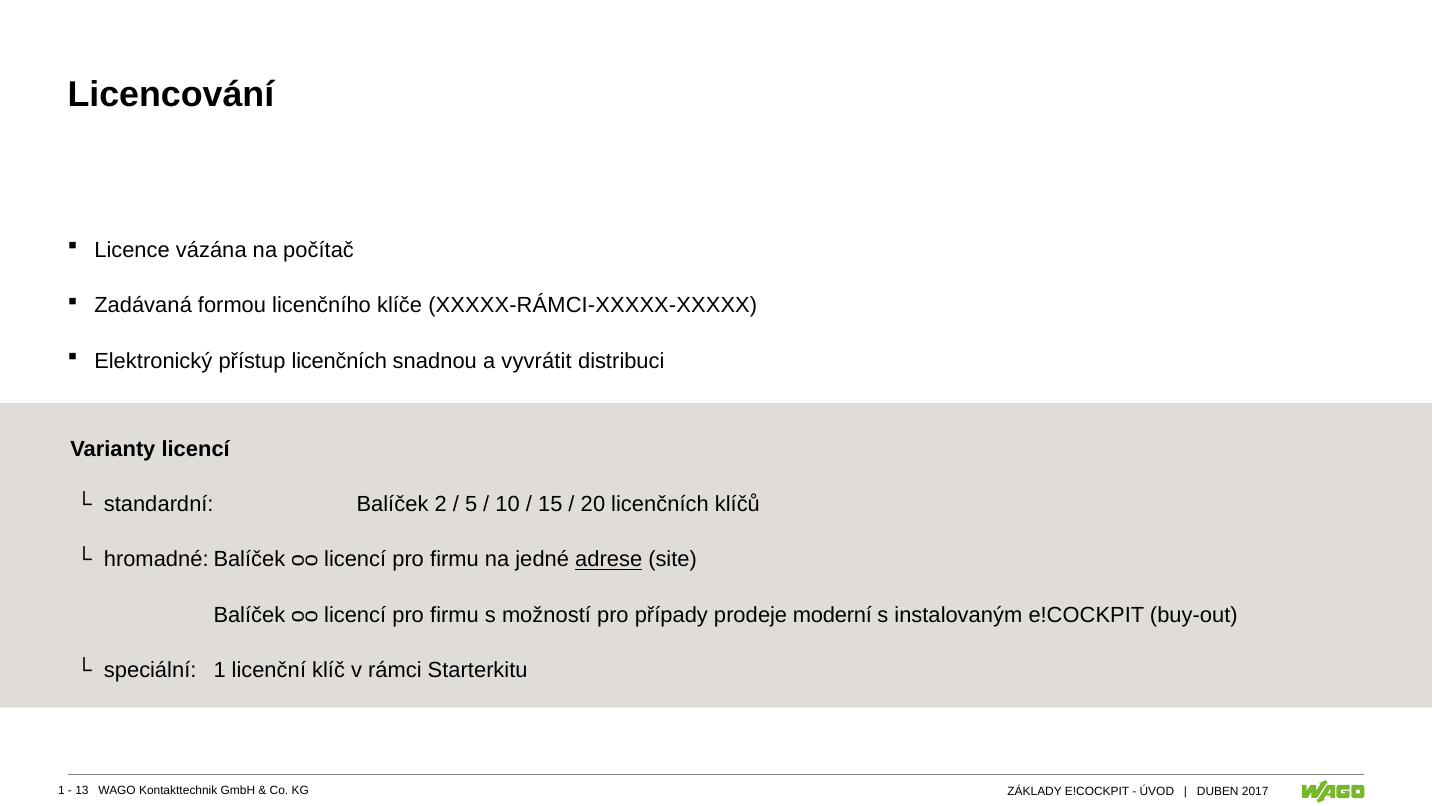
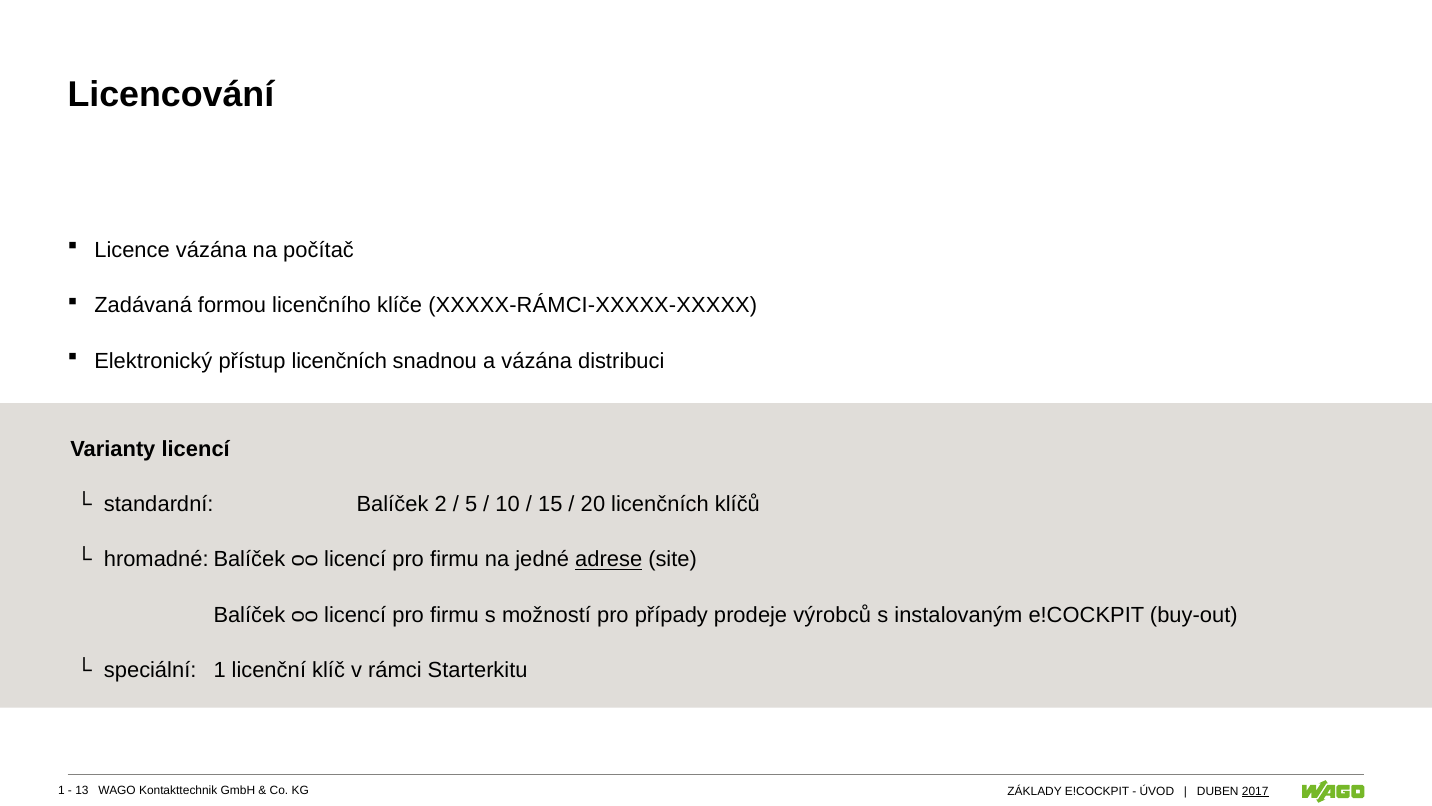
a vyvrátit: vyvrátit -> vázána (537, 361)
moderní: moderní -> výrobců (832, 615)
2017 underline: none -> present (1255, 791)
